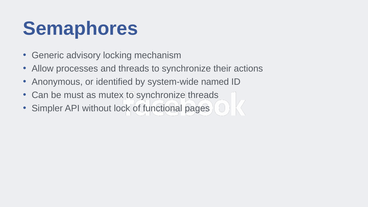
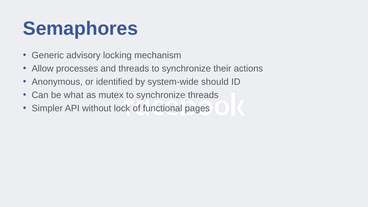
named: named -> should (215, 82)
must: must -> what (74, 95)
